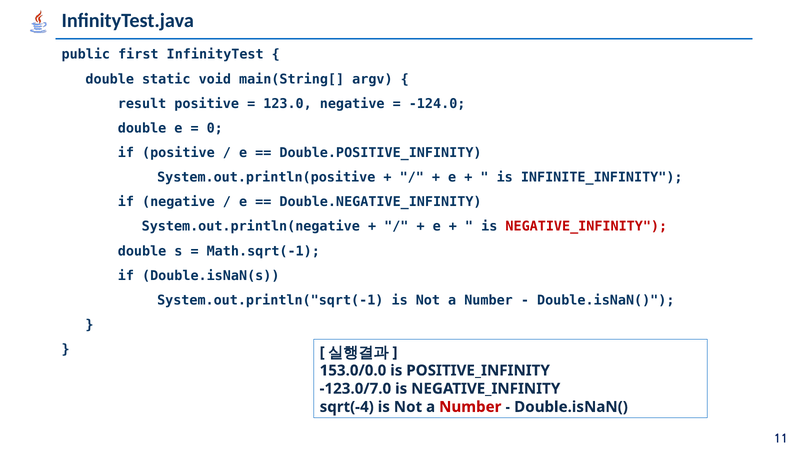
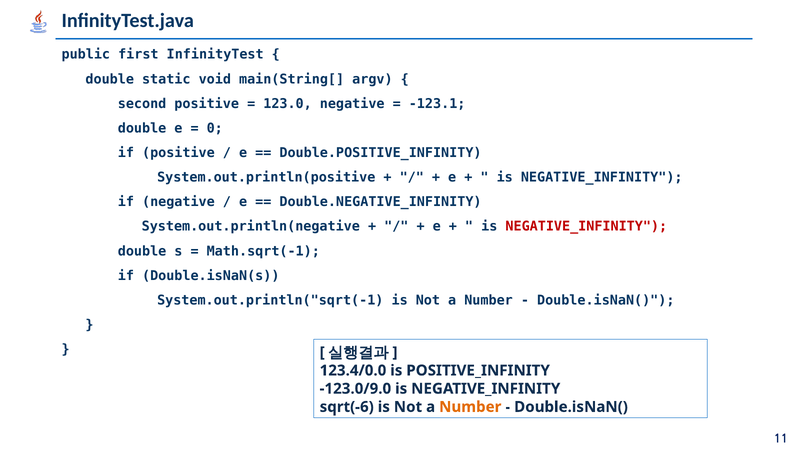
result: result -> second (142, 104)
-124.0: -124.0 -> -123.1 (437, 104)
INFINITE_INFINITY: INFINITE_INFINITY -> NEGATIVE_INFINITY (602, 177)
153.0/0.0: 153.0/0.0 -> 123.4/0.0 (353, 370)
-123.0/7.0: -123.0/7.0 -> -123.0/9.0 (355, 388)
sqrt(-4: sqrt(-4 -> sqrt(-6 (347, 406)
Number colour: red -> orange (470, 406)
